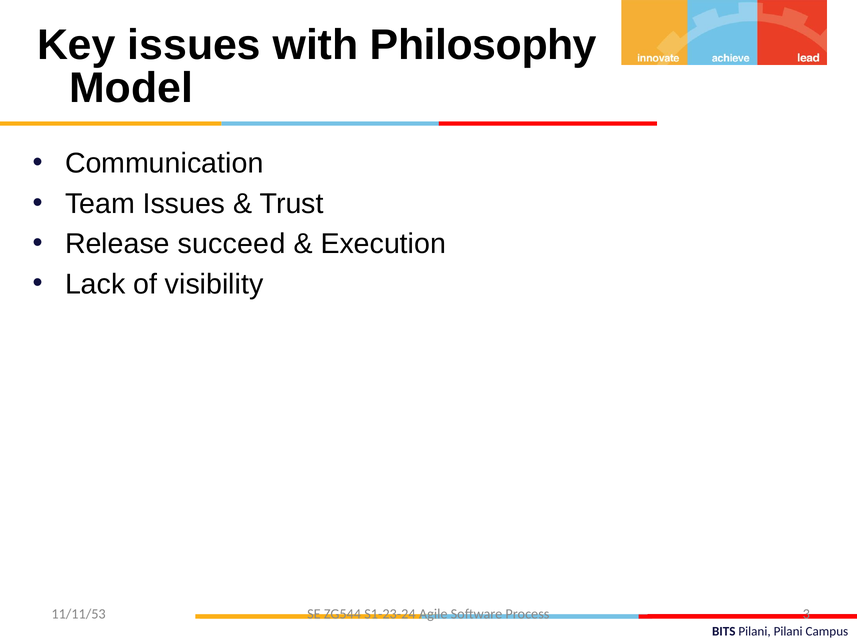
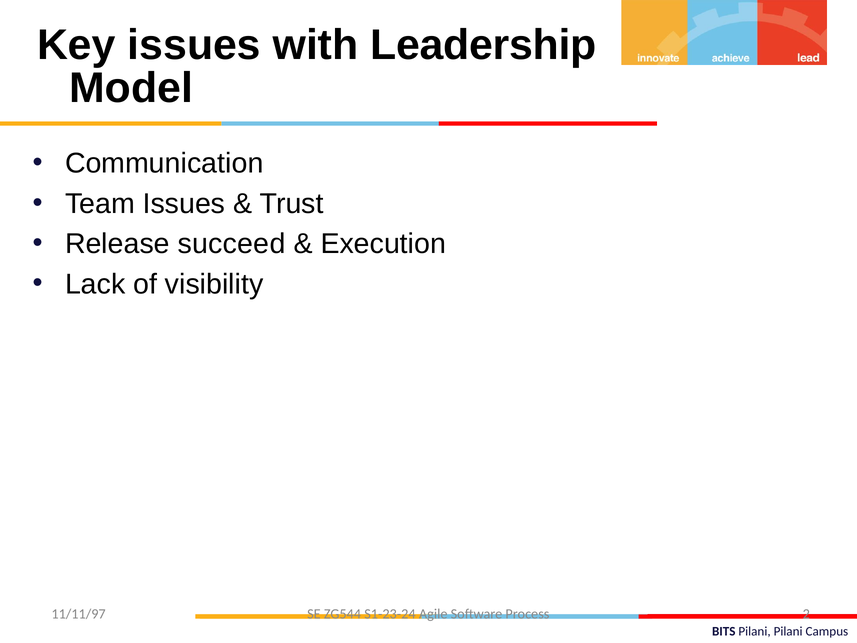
Philosophy: Philosophy -> Leadership (483, 45)
11/11/53: 11/11/53 -> 11/11/97 (79, 614)
3: 3 -> 2 (806, 614)
